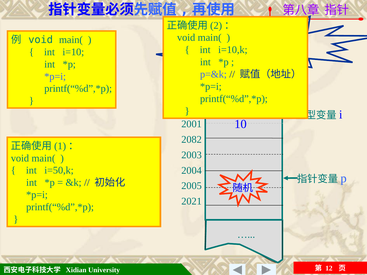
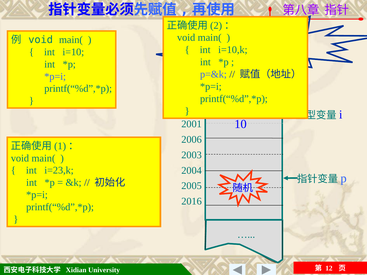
2082: 2082 -> 2006 (192, 140)
i=50,k: i=50,k -> i=23,k (59, 171)
2021: 2021 -> 2016 (192, 201)
